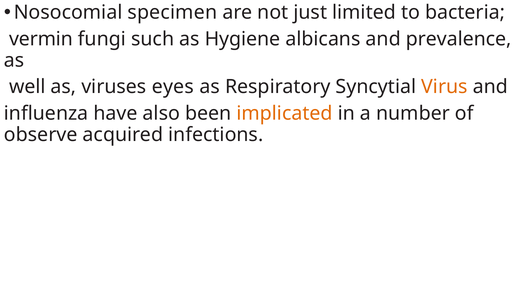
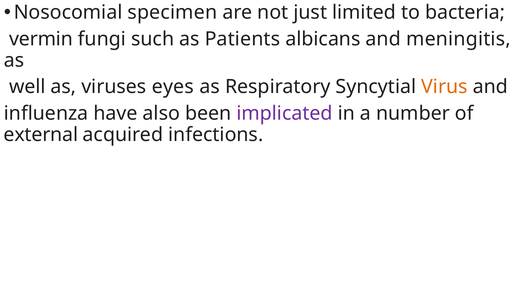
Hygiene: Hygiene -> Patients (242, 39)
prevalence: prevalence -> meningitis (458, 39)
implicated colour: orange -> purple (285, 114)
observe: observe -> external (41, 135)
